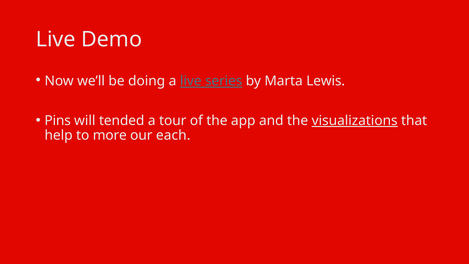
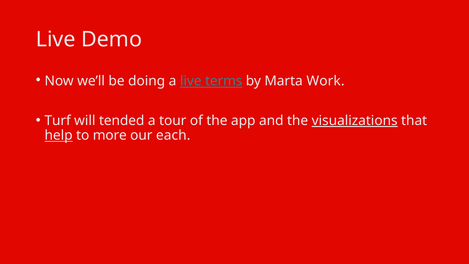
series: series -> terms (224, 81)
Lewis: Lewis -> Work (326, 81)
Pins: Pins -> Turf (58, 121)
help underline: none -> present (59, 135)
